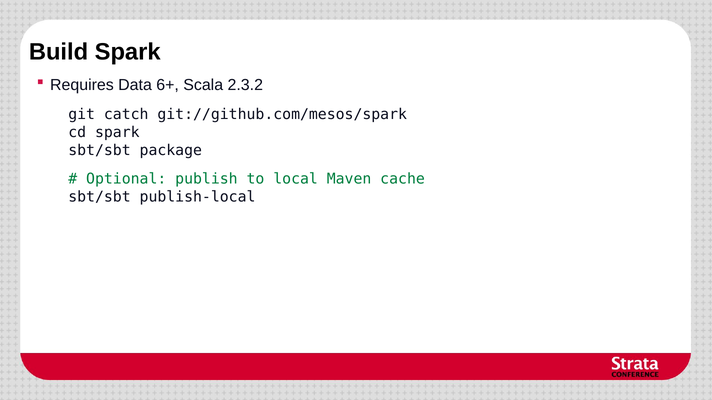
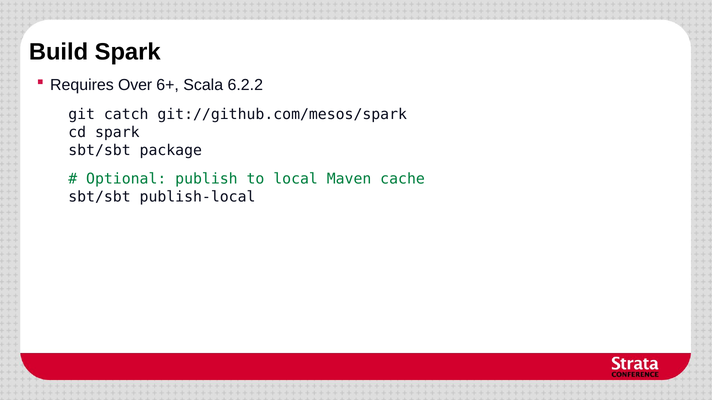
Data: Data -> Over (135, 85)
2.3.2: 2.3.2 -> 6.2.2 (245, 85)
